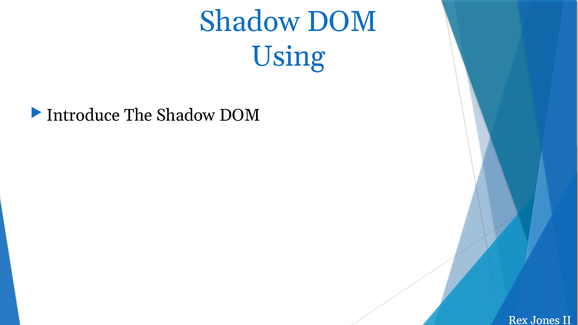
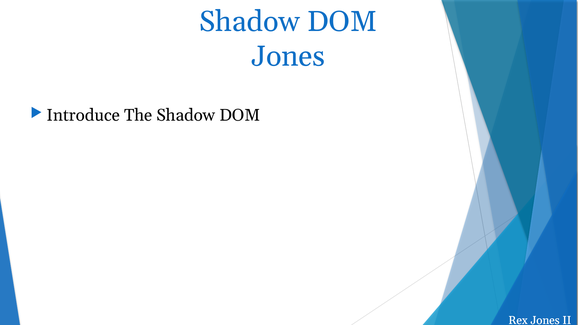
Using: Using -> Jones (288, 56)
